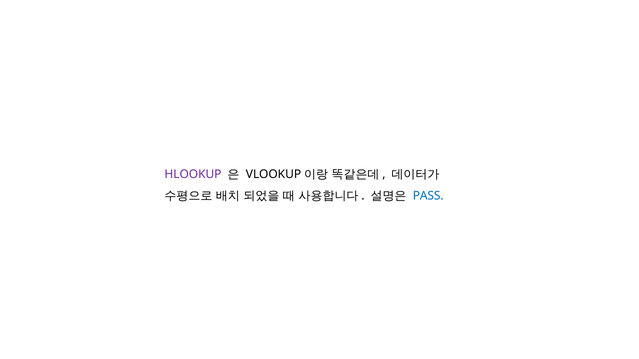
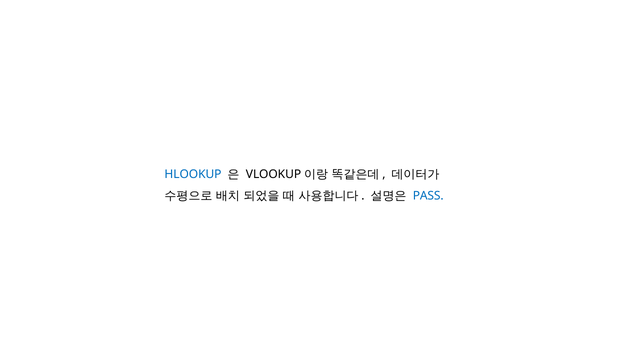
HLOOKUP colour: purple -> blue (193, 174)
